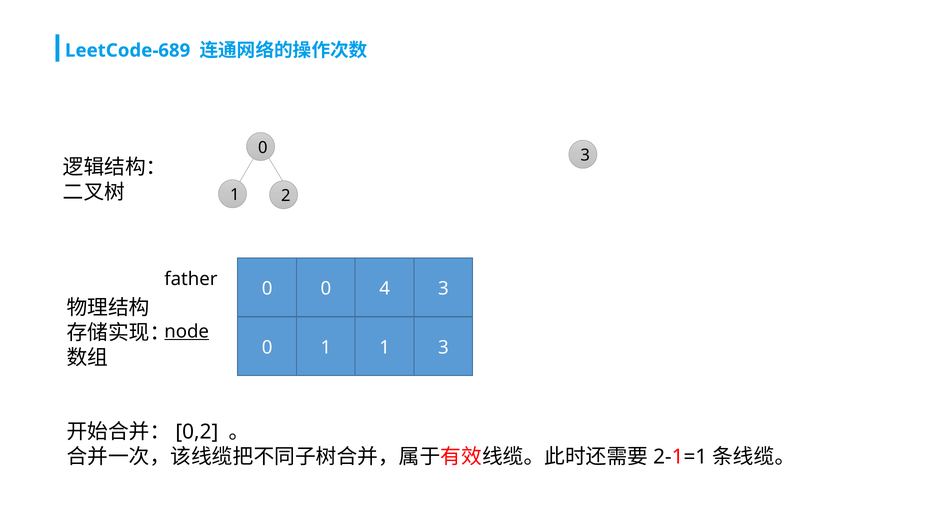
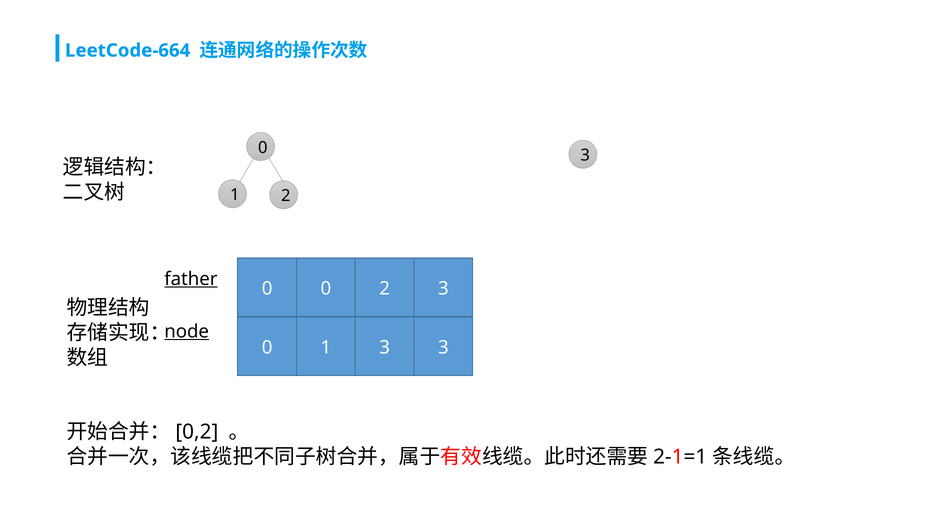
LeetCode-689: LeetCode-689 -> LeetCode-664 (128, 50)
father underline: none -> present (191, 279)
0 4: 4 -> 2 (385, 288)
1: 1 -> 3 (385, 347)
